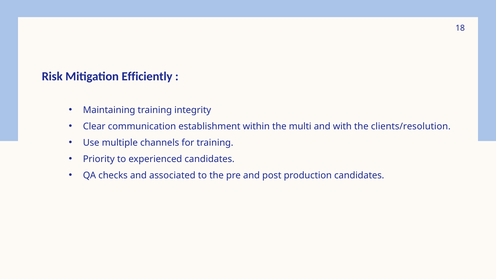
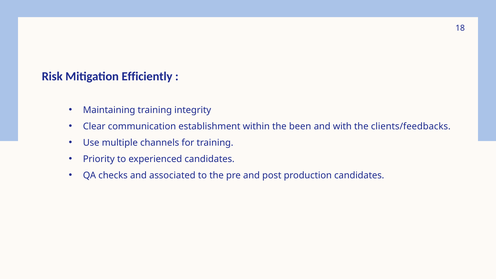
multi: multi -> been (300, 126)
clients/resolution: clients/resolution -> clients/feedbacks (411, 126)
